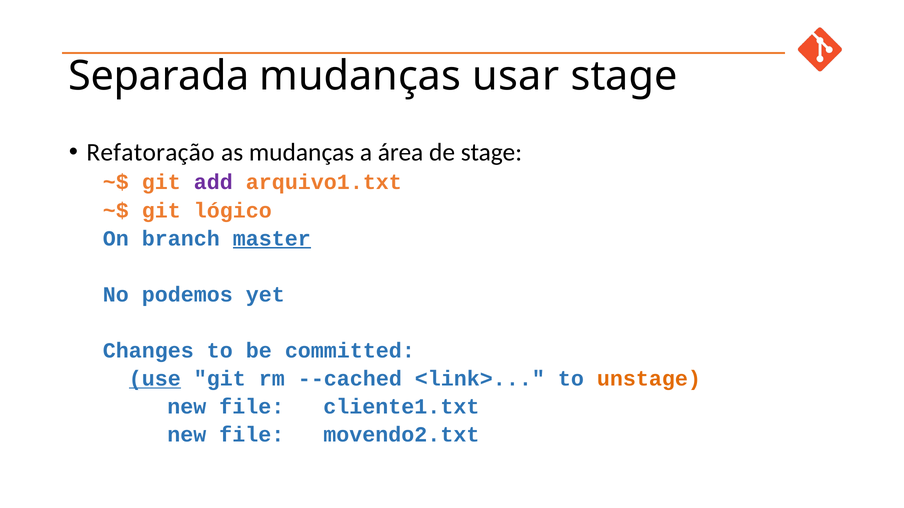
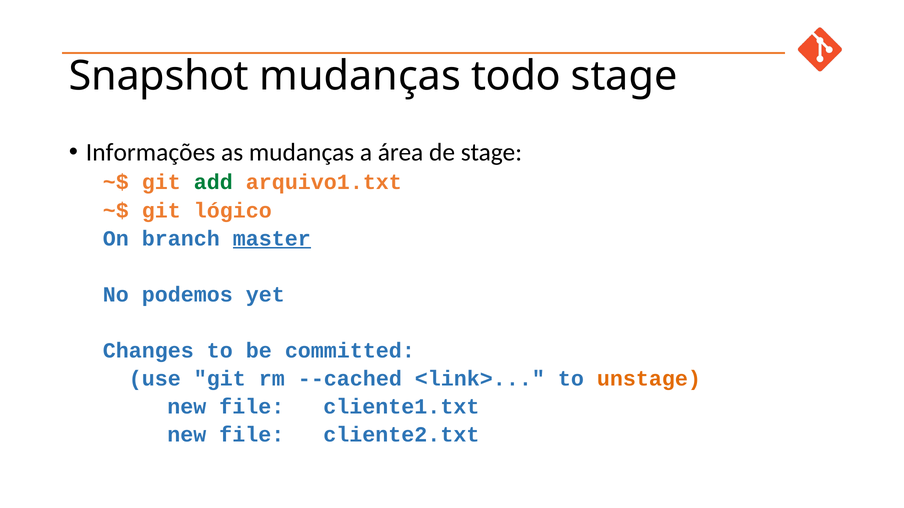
Separada: Separada -> Snapshot (159, 76)
usar: usar -> todo (516, 76)
Refatoração: Refatoração -> Informações (151, 152)
add colour: purple -> green (213, 183)
use underline: present -> none (155, 379)
movendo2.txt: movendo2.txt -> cliente2.txt (401, 435)
